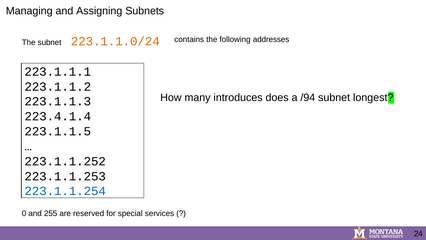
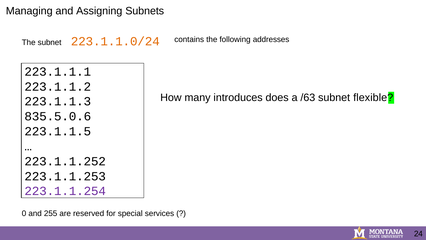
/94: /94 -> /63 (308, 98)
longest: longest -> flexible (373, 98)
223.4.1.4: 223.4.1.4 -> 835.5.0.6 (58, 116)
223.1.1.254 colour: blue -> purple (65, 191)
